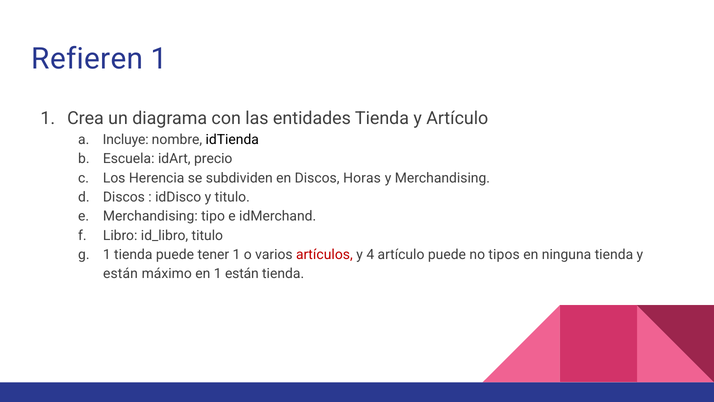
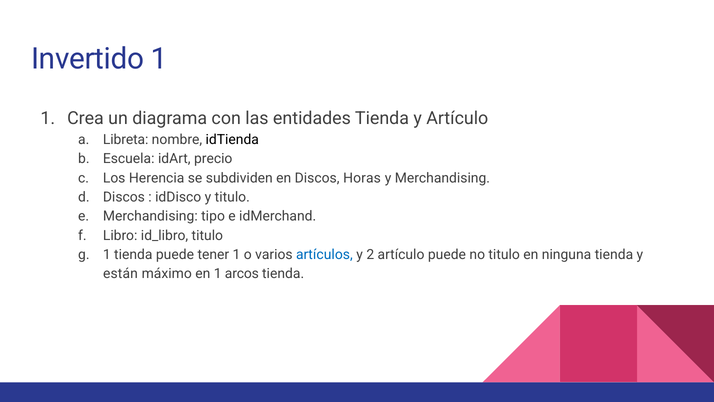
Refieren: Refieren -> Invertido (88, 59)
Incluye: Incluye -> Libreta (126, 140)
artículos colour: red -> blue (324, 254)
4: 4 -> 2 (370, 254)
no tipos: tipos -> titulo (504, 254)
1 están: están -> arcos (242, 274)
